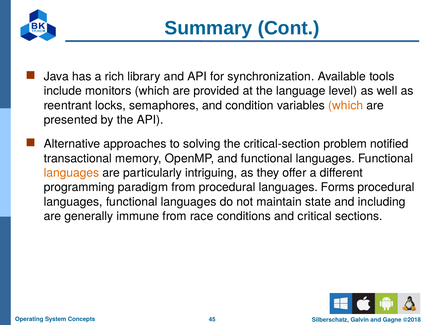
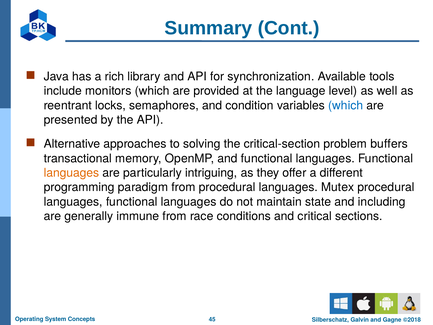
which colour: orange -> blue (346, 105)
notified: notified -> buffers (389, 144)
Forms: Forms -> Mutex (338, 187)
